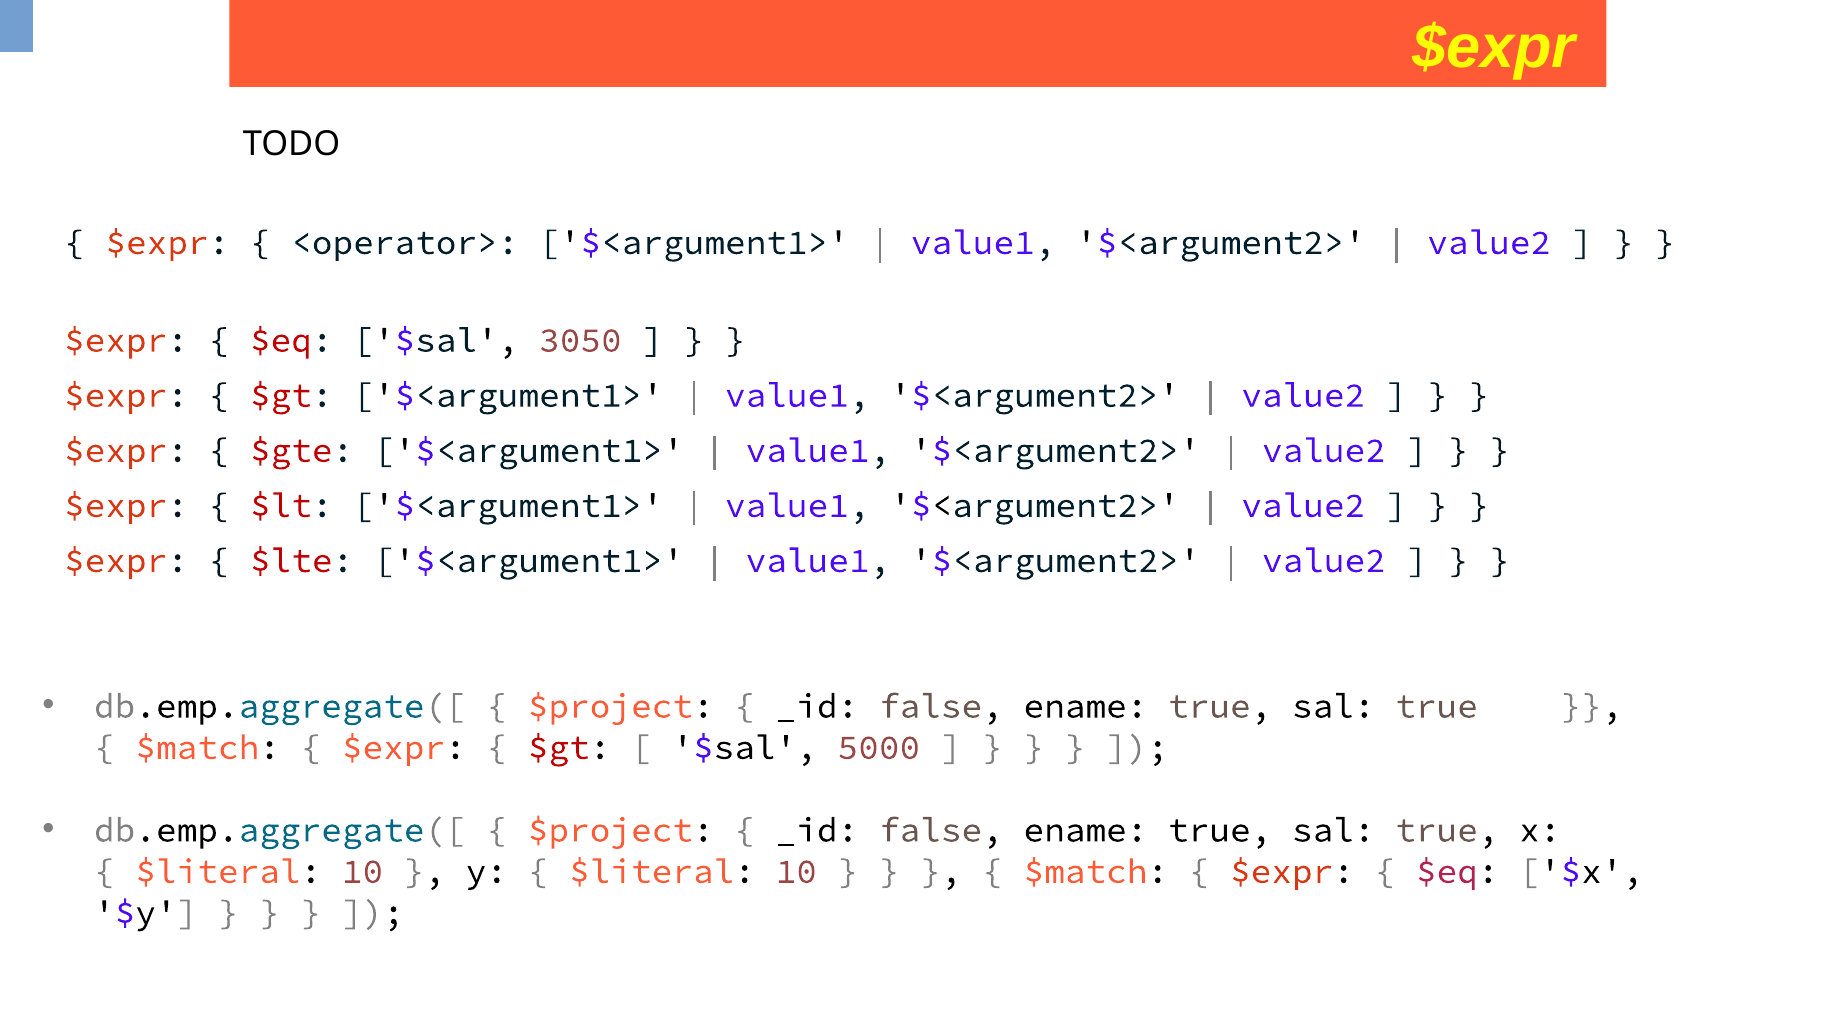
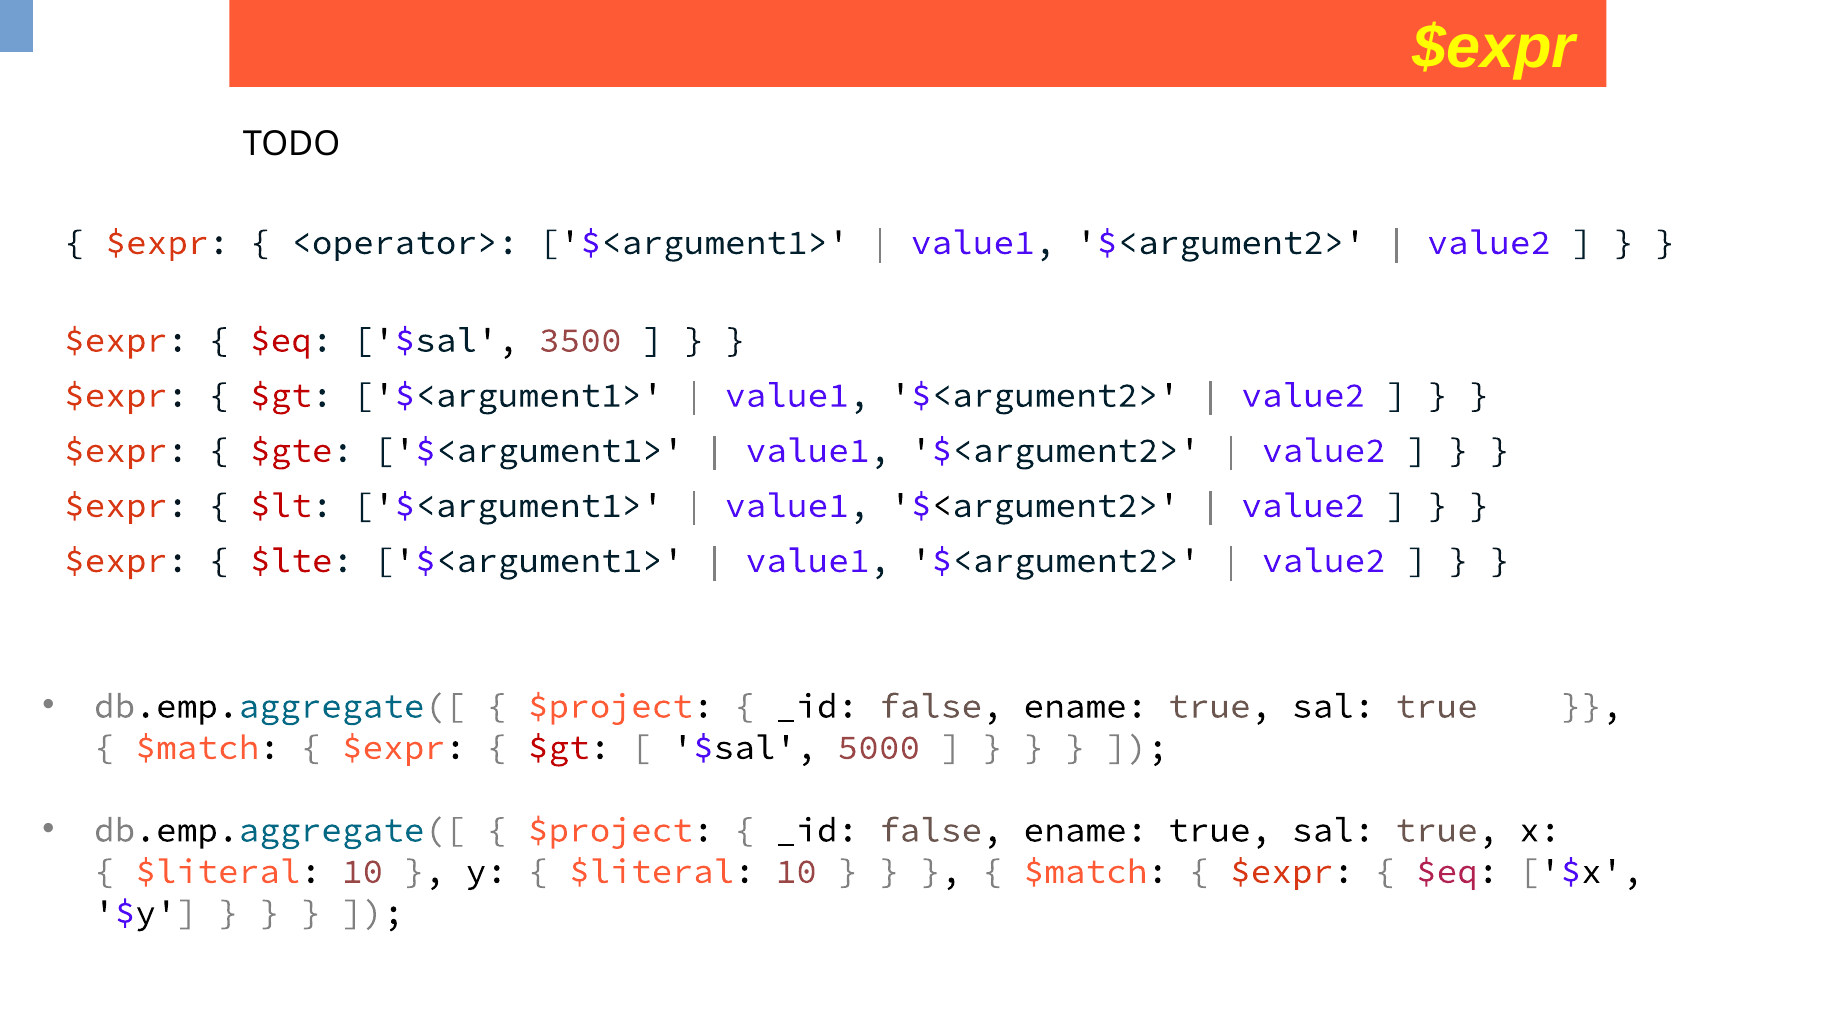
3050: 3050 -> 3500 (580, 340)
